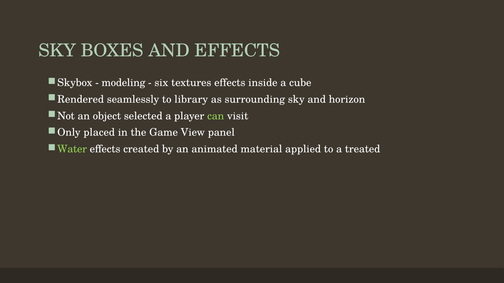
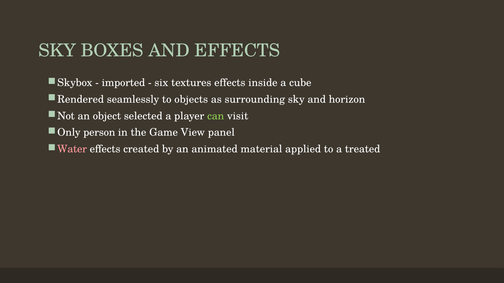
modeling: modeling -> imported (123, 83)
library: library -> objects (191, 100)
placed: placed -> person (99, 133)
Water colour: light green -> pink (72, 149)
